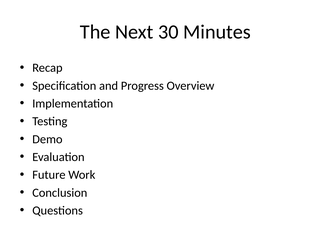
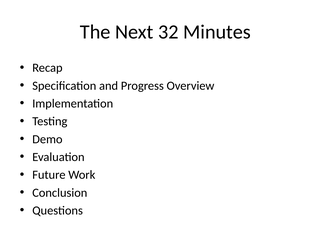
30: 30 -> 32 (168, 32)
